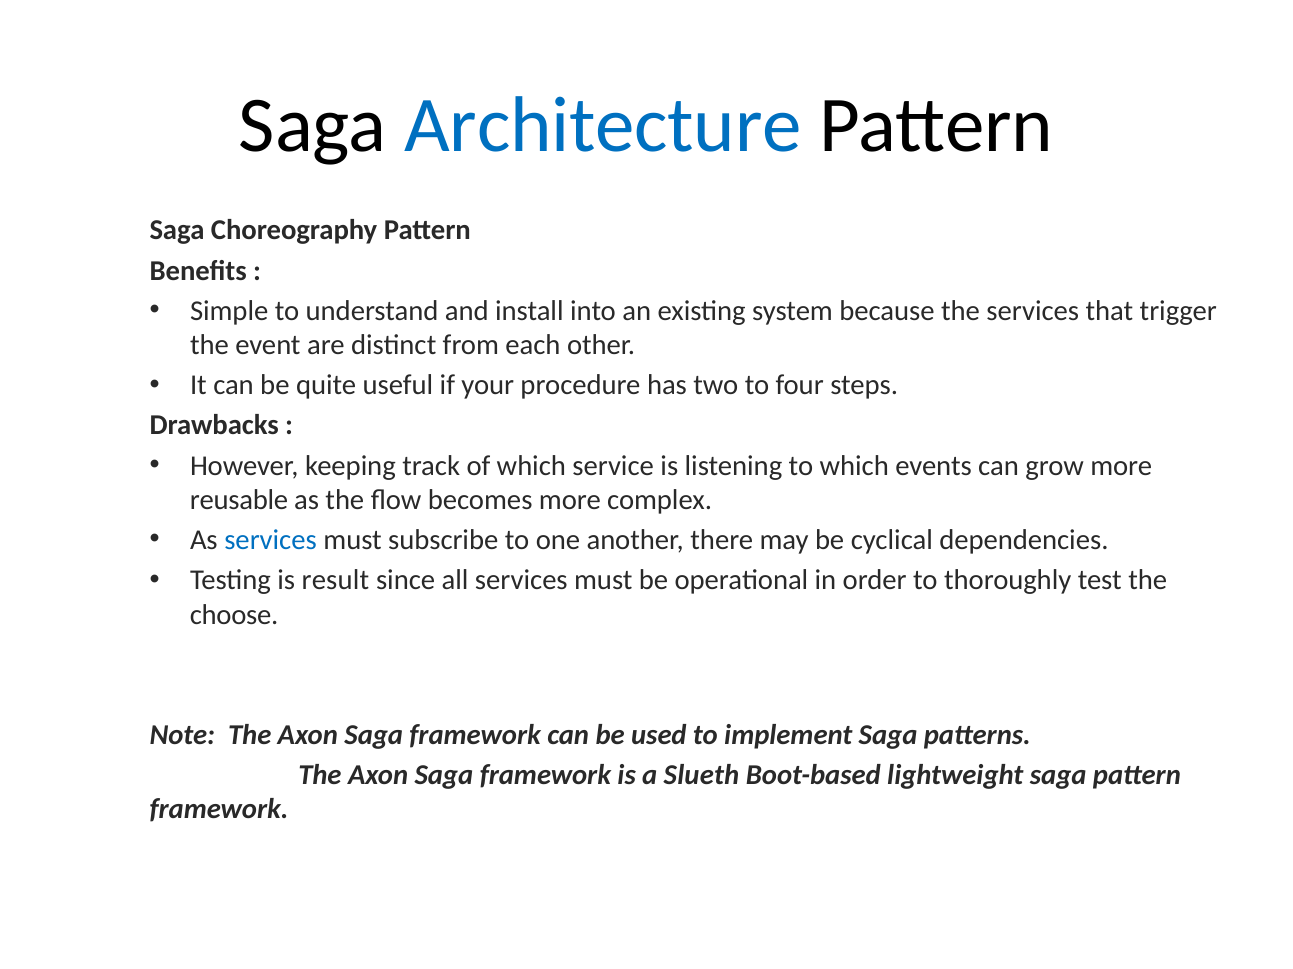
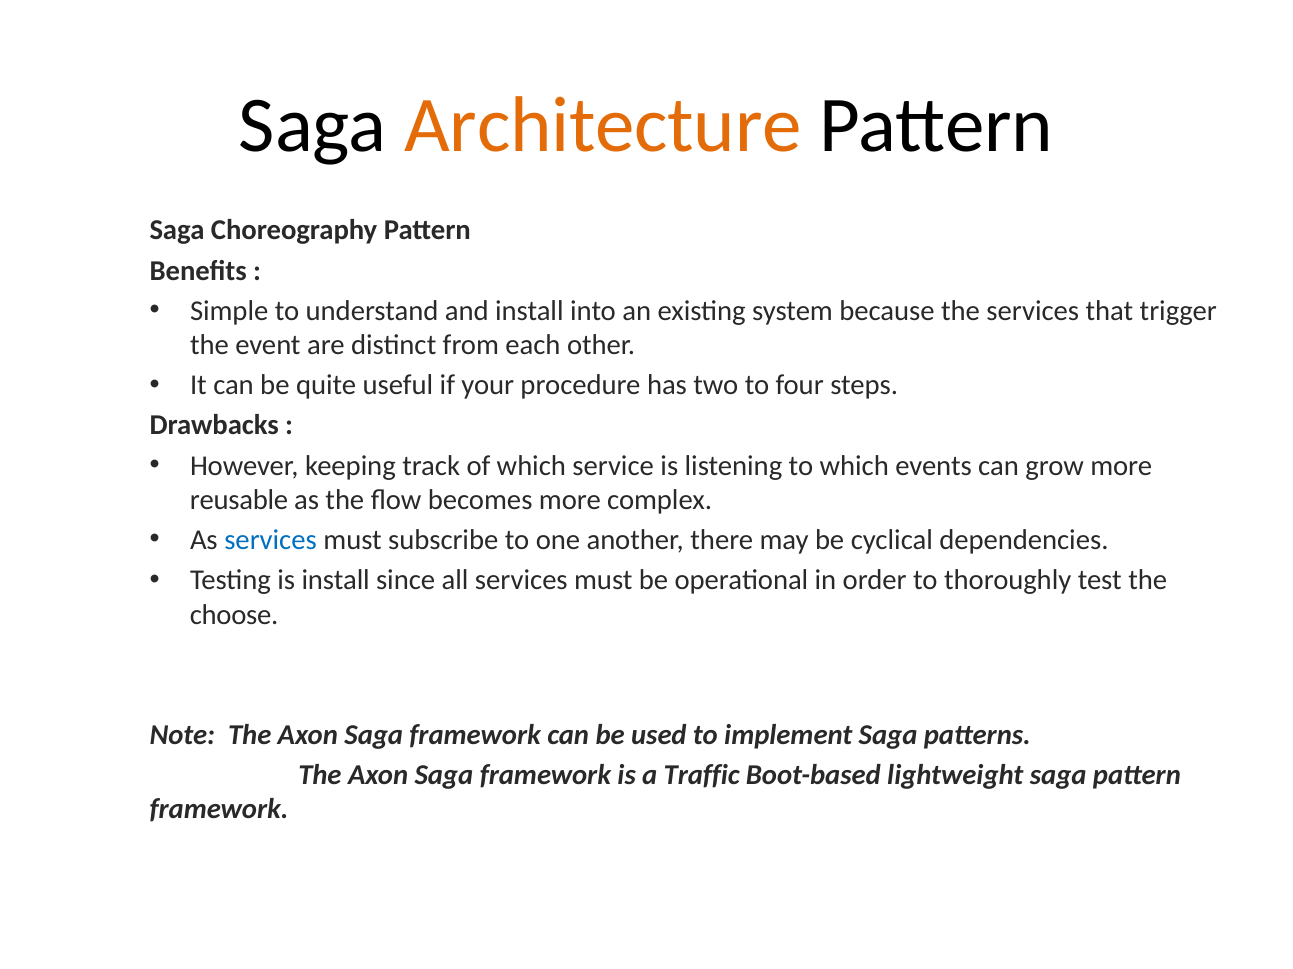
Architecture colour: blue -> orange (603, 125)
is result: result -> install (336, 581)
Slueth: Slueth -> Traffic (702, 776)
